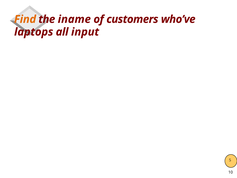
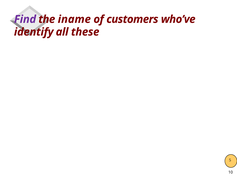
Find colour: orange -> purple (25, 19)
laptops: laptops -> identify (34, 32)
input: input -> these (85, 32)
